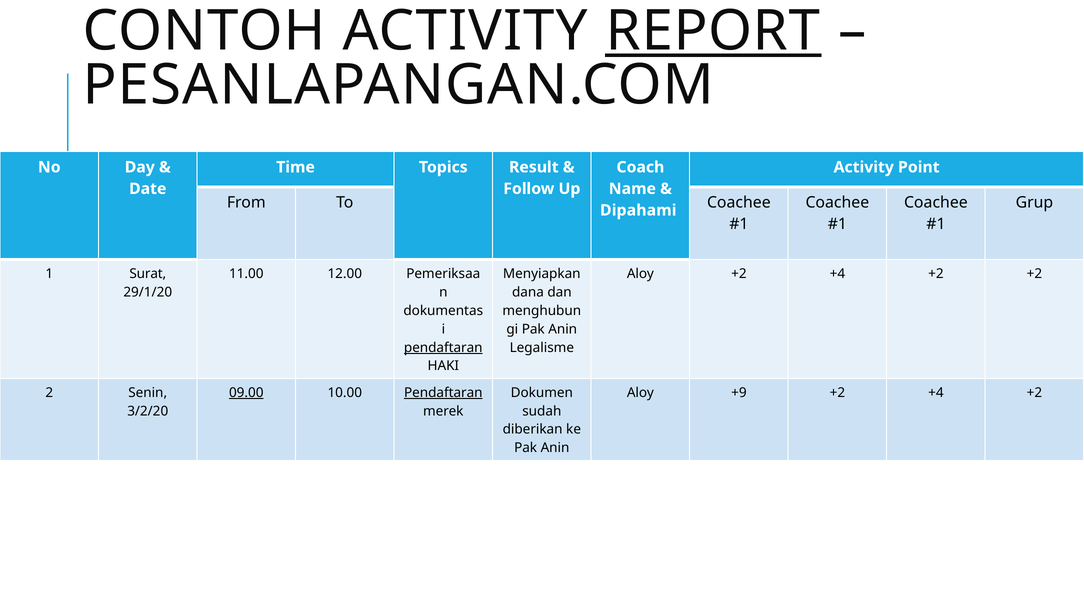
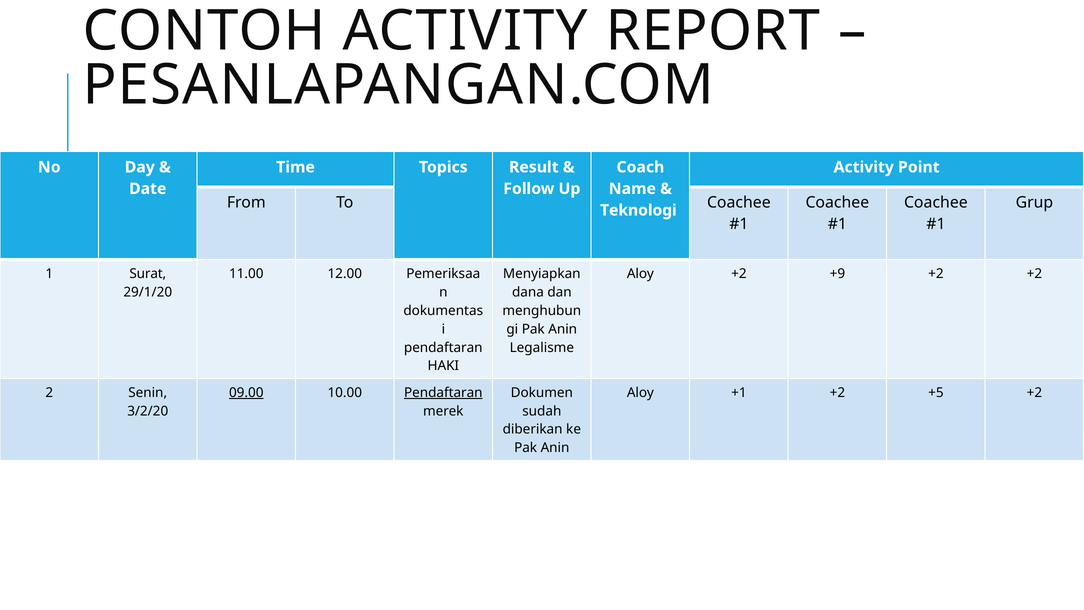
REPORT underline: present -> none (713, 31)
Dipahami: Dipahami -> Teknologi (638, 210)
Aloy +2 +4: +4 -> +9 (837, 274)
pendaftaran underline: present -> none (443, 347)
+9: +9 -> +1 (739, 392)
+4: +4 -> +5 (936, 392)
